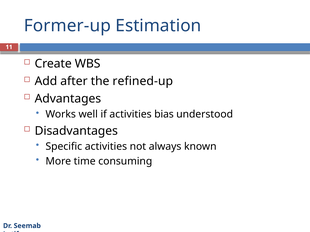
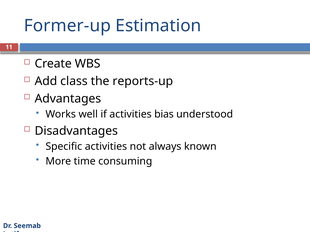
after: after -> class (74, 81)
refined-up: refined-up -> reports-up (143, 81)
